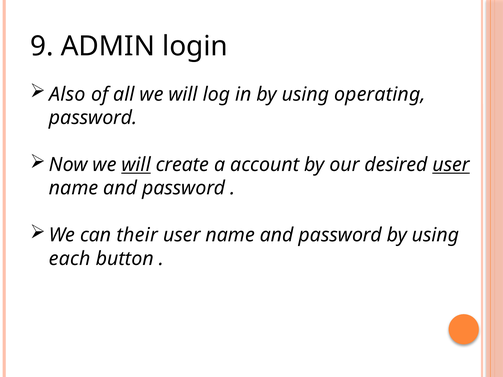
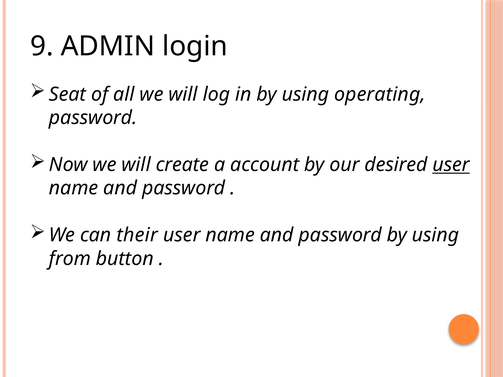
Also: Also -> Seat (68, 94)
will underline: present -> none (136, 165)
each: each -> from (70, 259)
